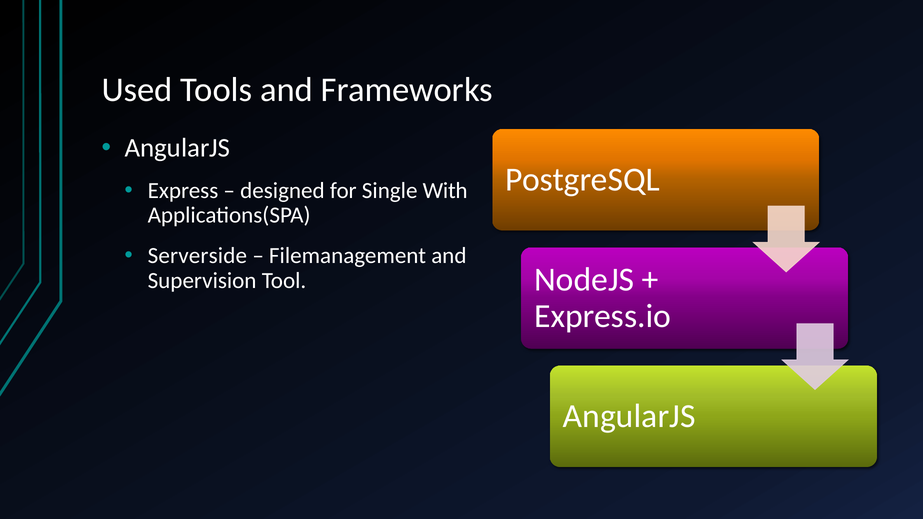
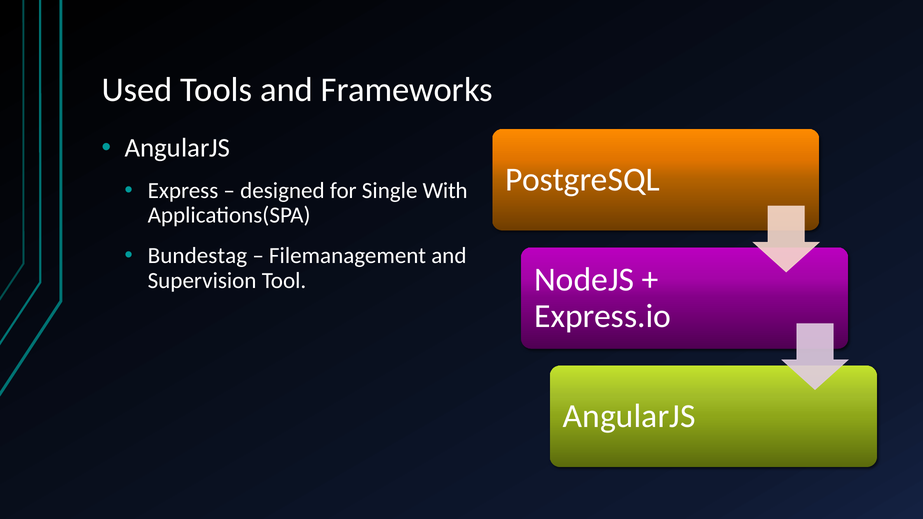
Serverside: Serverside -> Bundestag (197, 256)
